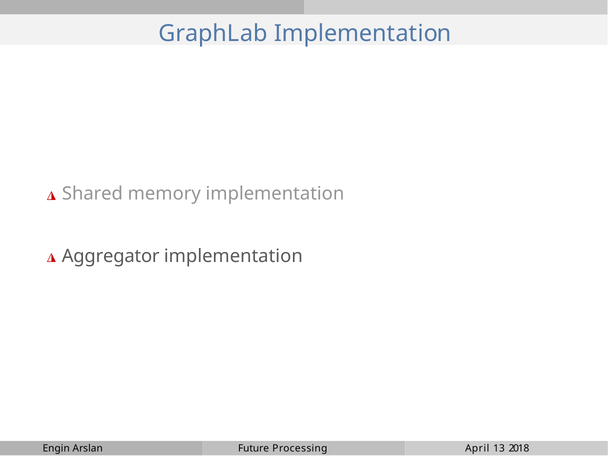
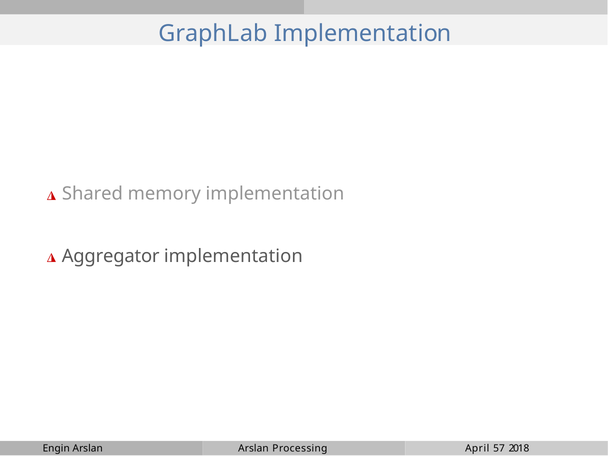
Arslan Future: Future -> Arslan (253, 449)
13: 13 -> 57 (499, 449)
